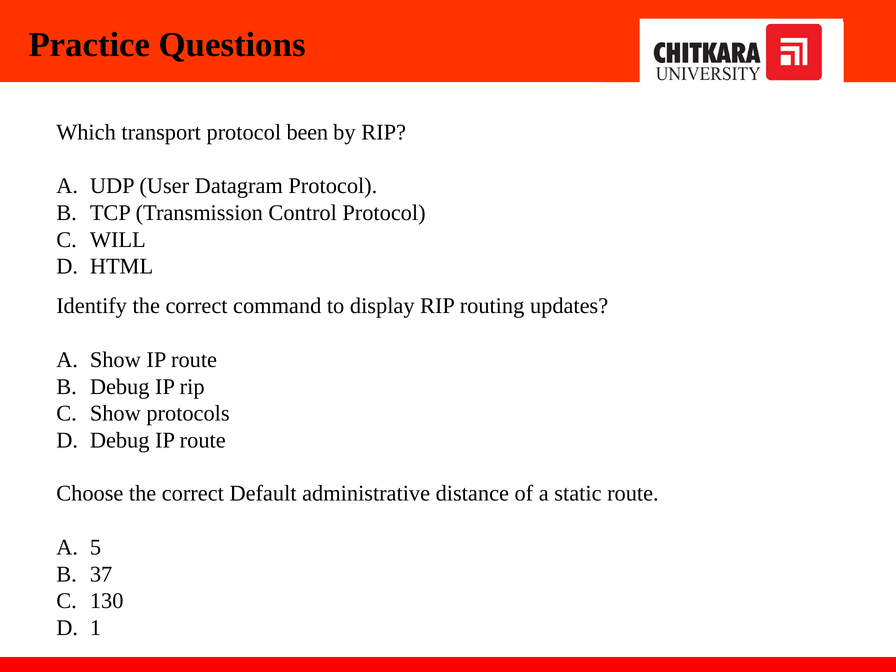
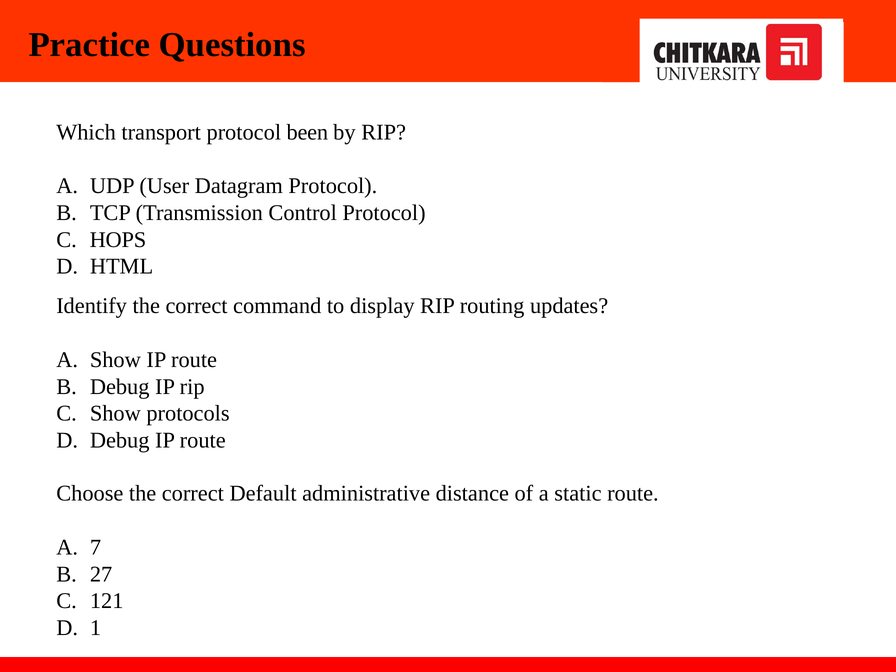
WILL: WILL -> HOPS (118, 240)
5: 5 -> 7 (95, 547)
37: 37 -> 27 (101, 574)
130: 130 -> 121 (107, 601)
